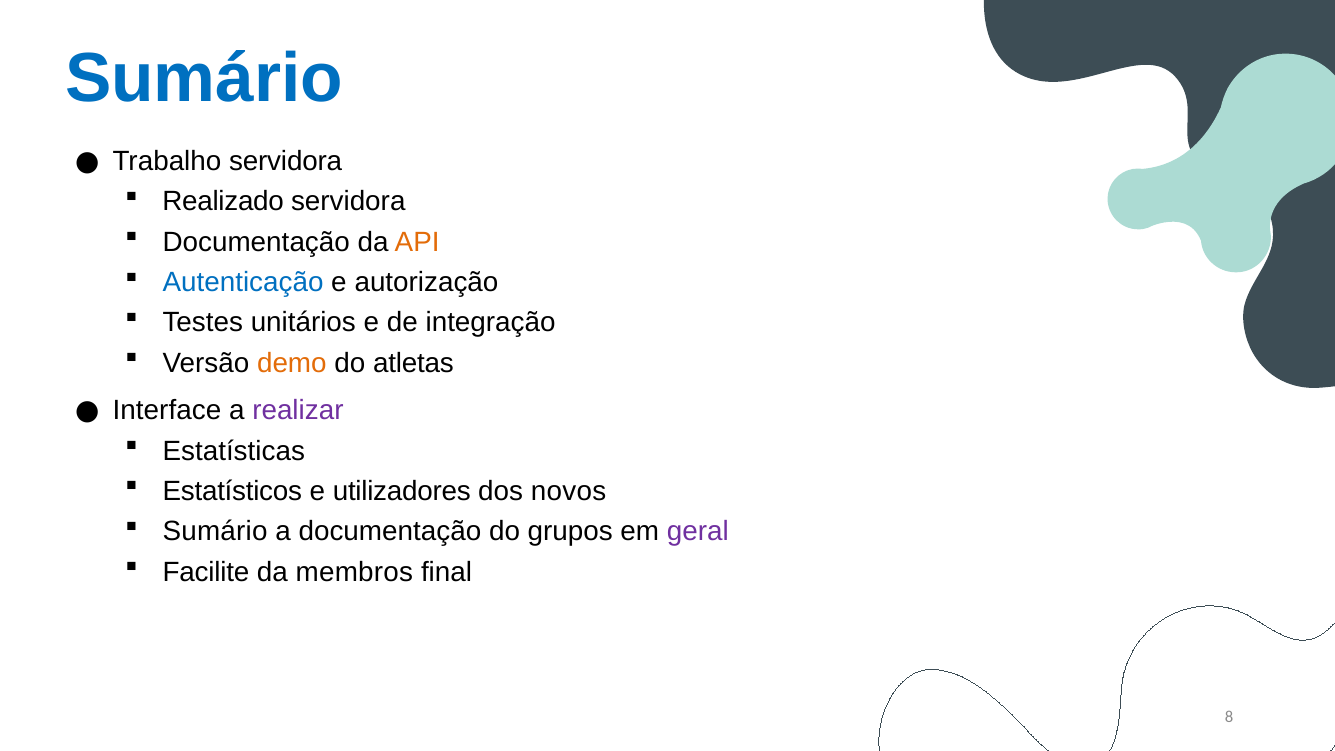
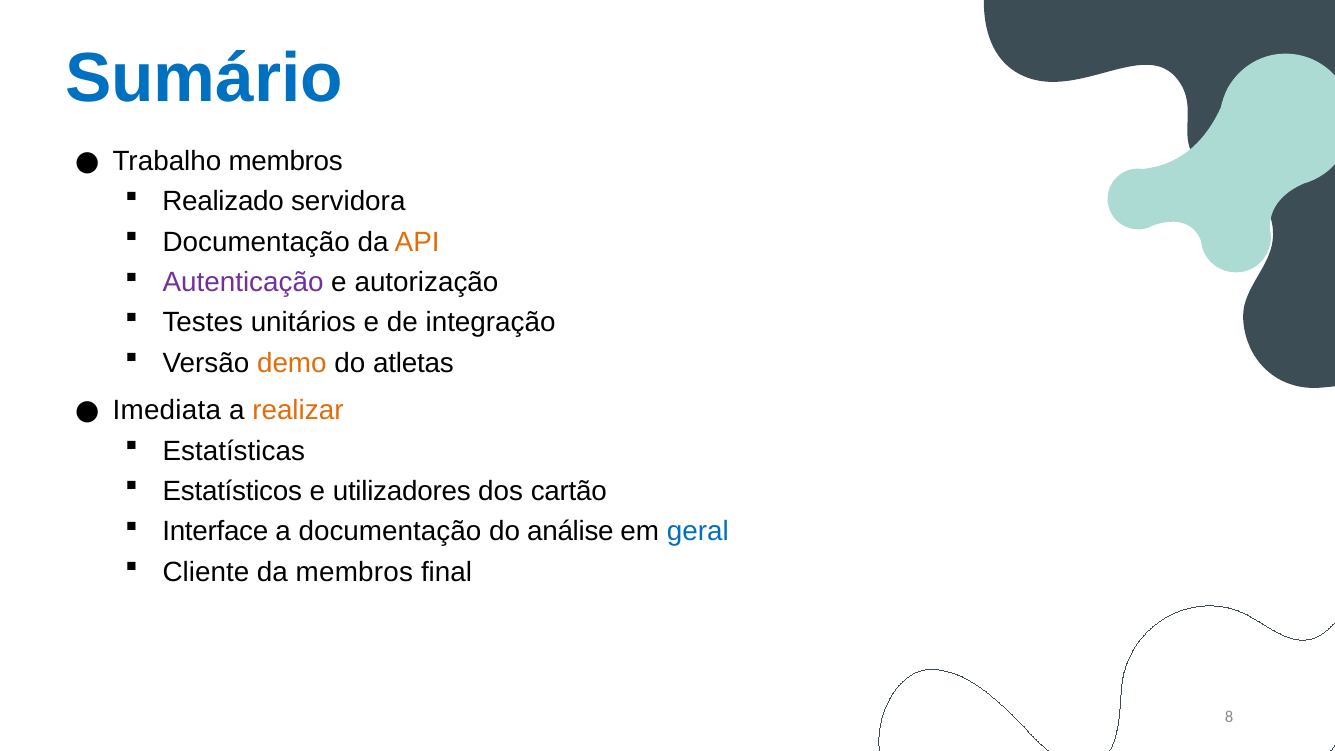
Trabalho servidora: servidora -> membros (286, 161)
Autenticação colour: blue -> purple (243, 282)
Interface: Interface -> Imediata (167, 410)
realizar colour: purple -> orange (298, 410)
novos: novos -> cartão (569, 491)
Sumário: Sumário -> Interface (215, 532)
grupos: grupos -> análise (570, 532)
geral colour: purple -> blue (698, 532)
Facilite: Facilite -> Cliente (206, 572)
